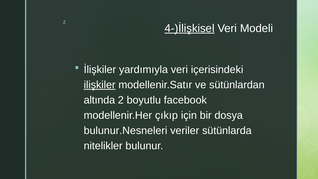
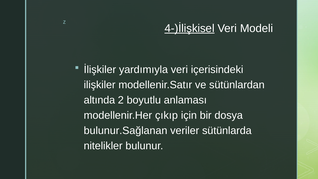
ilişkiler underline: present -> none (100, 85)
facebook: facebook -> anlaması (185, 100)
bulunur.Nesneleri: bulunur.Nesneleri -> bulunur.Sağlanan (126, 131)
